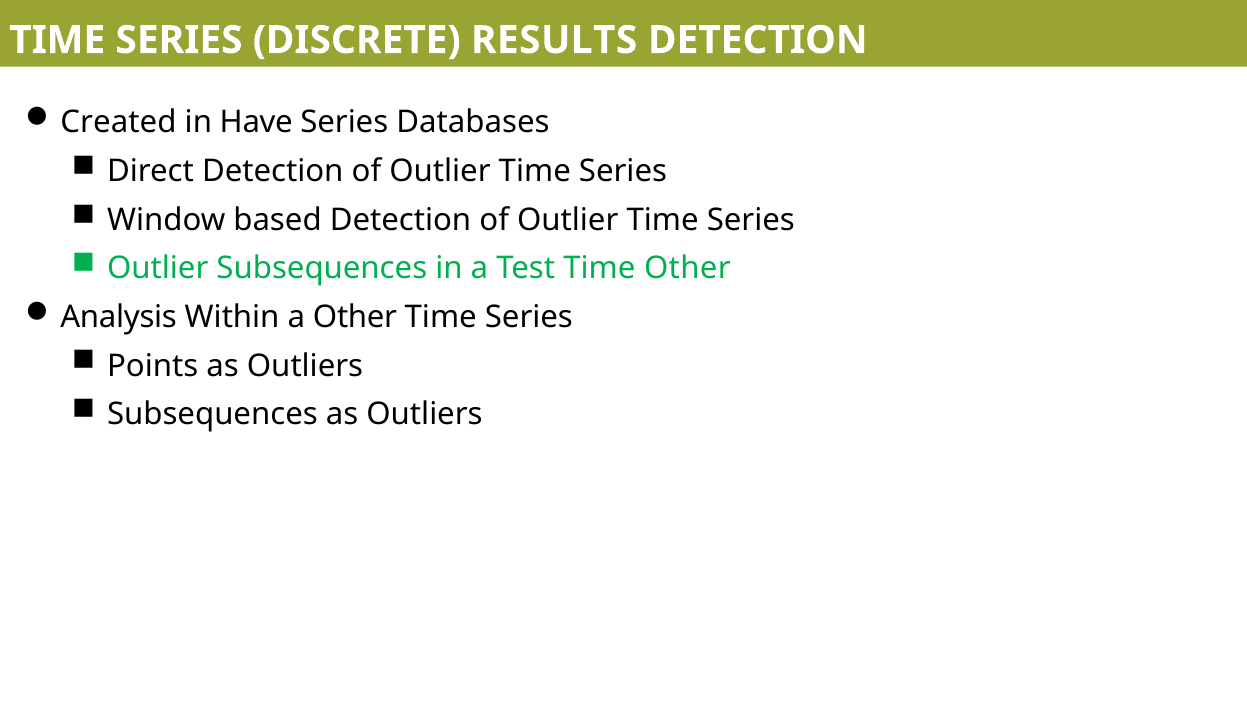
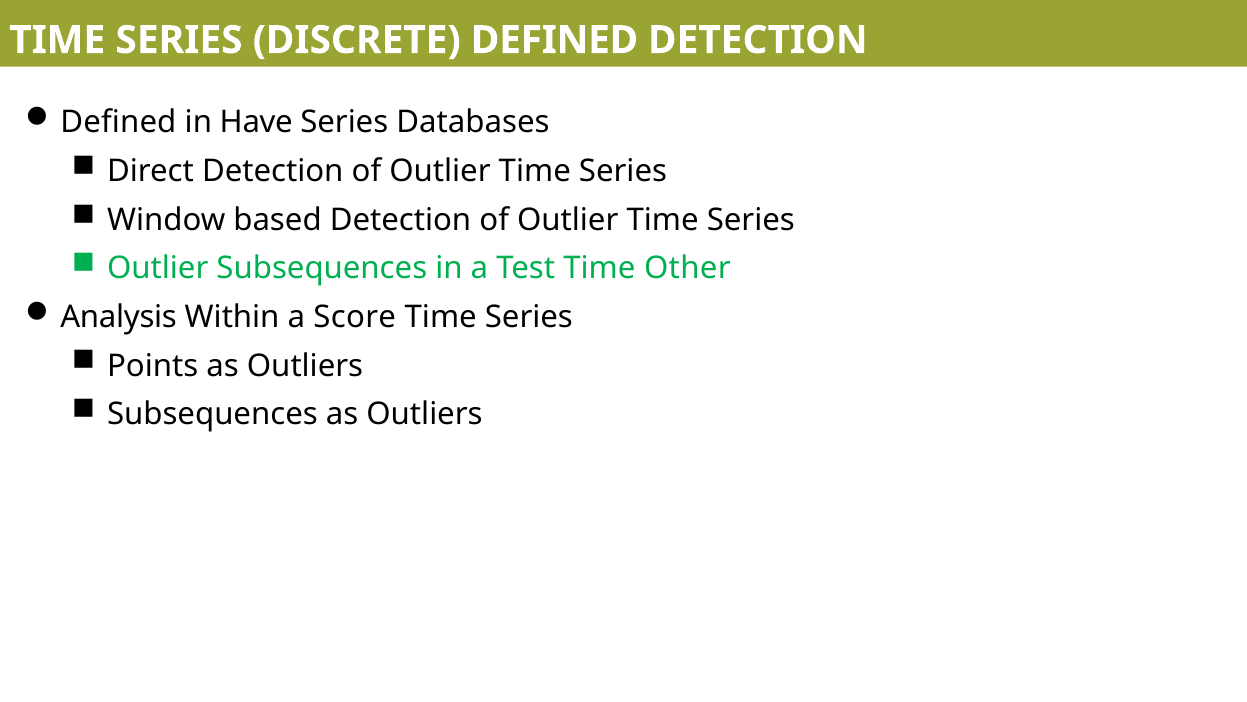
DISCRETE RESULTS: RESULTS -> DEFINED (555, 40)
Created: Created -> Defined (118, 122)
a Other: Other -> Score (355, 317)
